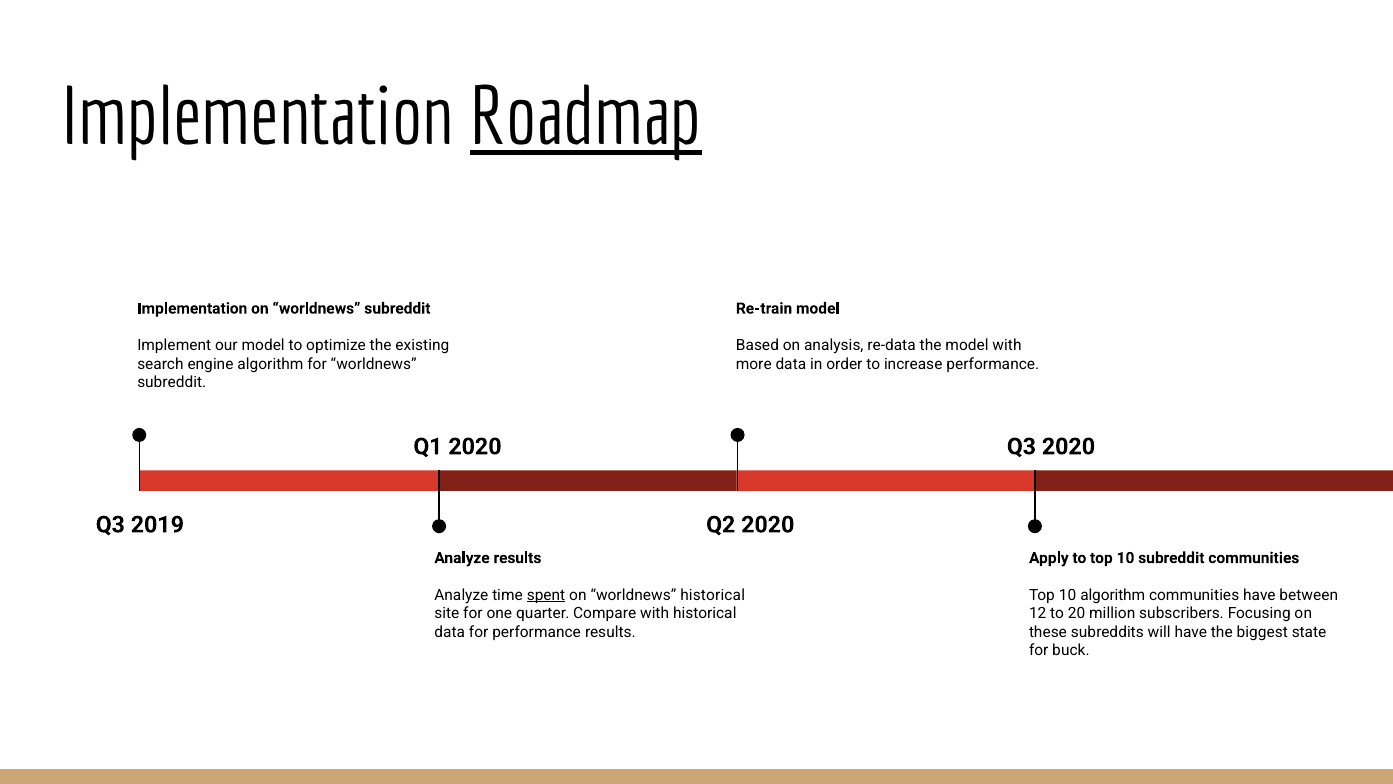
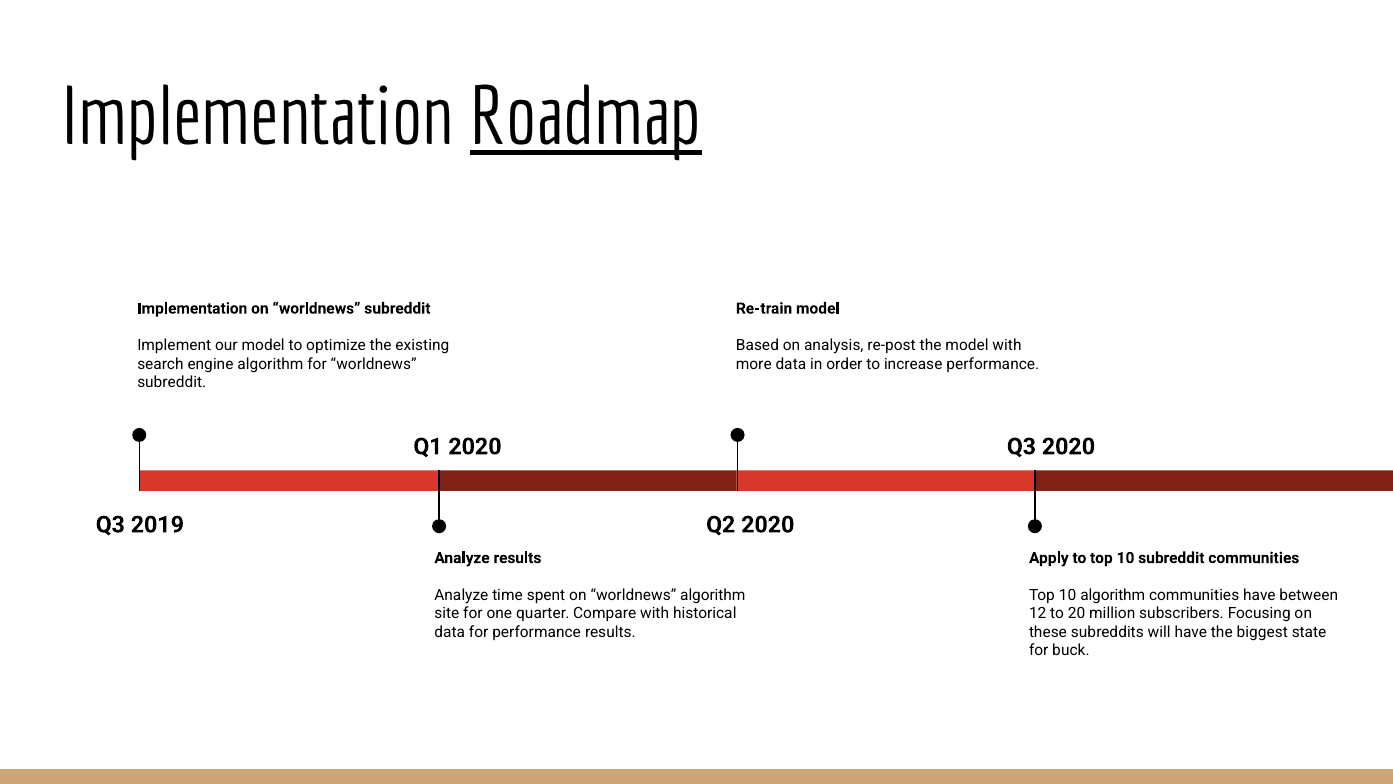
re-data: re-data -> re-post (892, 345)
spent underline: present -> none (546, 595)
worldnews historical: historical -> algorithm (713, 595)
